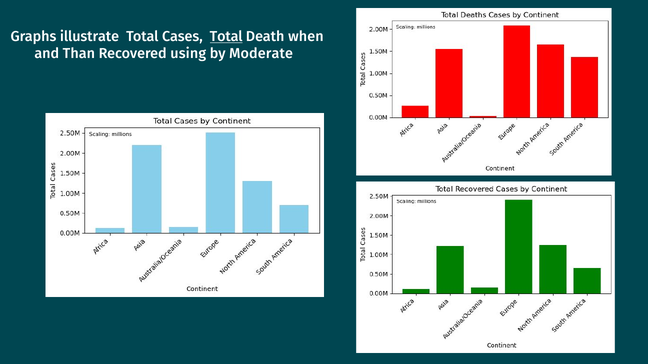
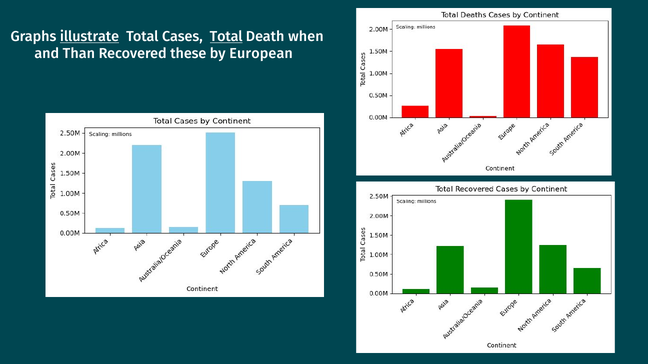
illustrate underline: none -> present (90, 37)
using: using -> these (188, 54)
Moderate: Moderate -> European (261, 54)
